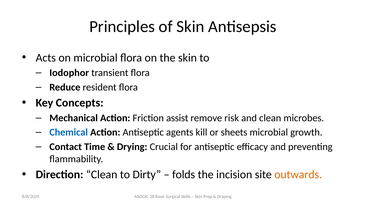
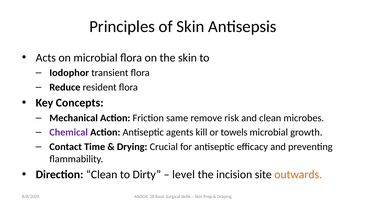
assist: assist -> same (177, 118)
Chemical colour: blue -> purple (69, 132)
sheets: sheets -> towels (234, 132)
folds: folds -> level (184, 175)
